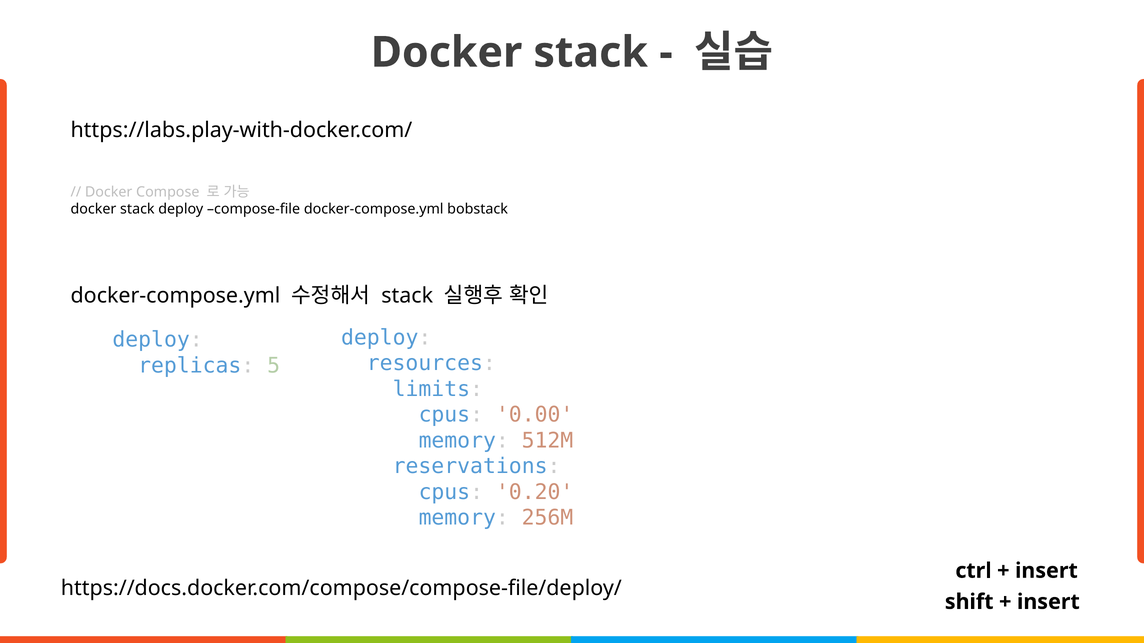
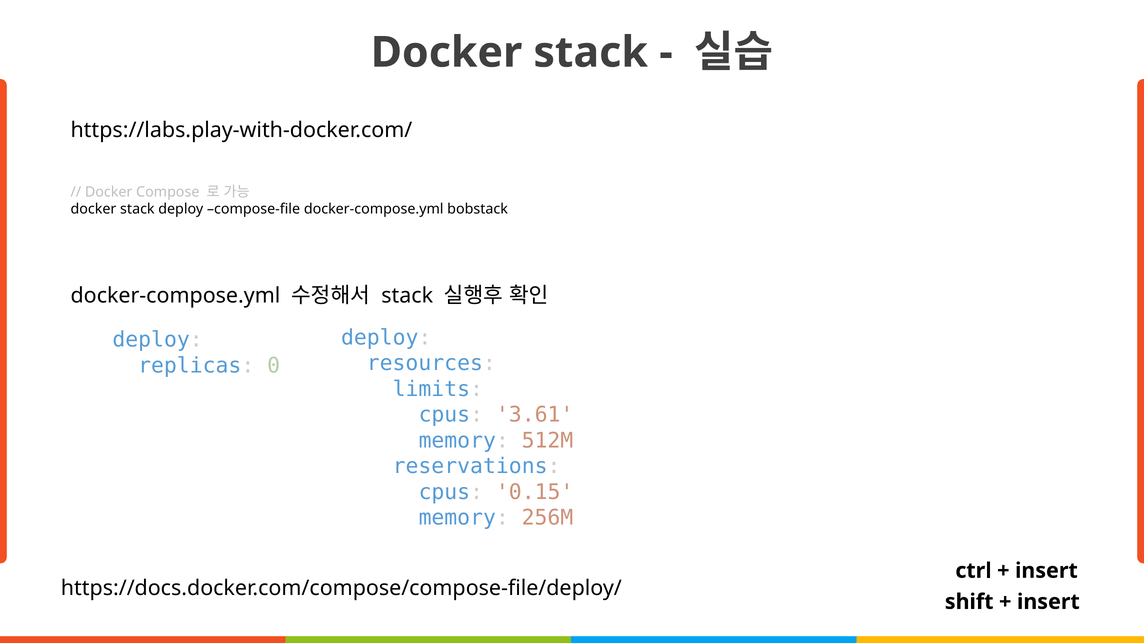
5: 5 -> 0 (274, 366)
0.00: 0.00 -> 3.61 (535, 415)
0.20: 0.20 -> 0.15 (535, 492)
